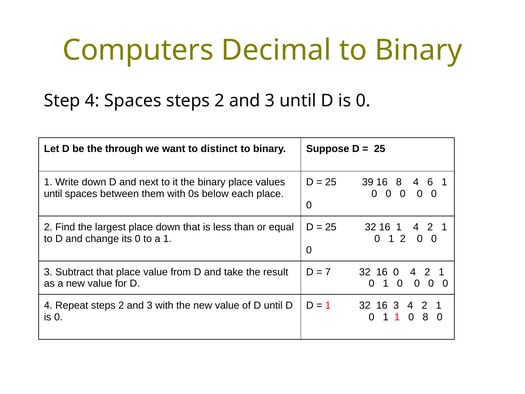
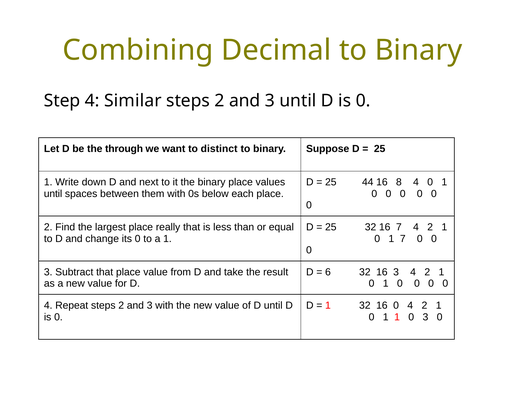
Computers: Computers -> Combining (138, 50)
4 Spaces: Spaces -> Similar (133, 101)
39: 39 -> 44 (368, 182)
4 6: 6 -> 0 (430, 182)
place down: down -> really (168, 227)
16 1: 1 -> 7 (399, 227)
1 2: 2 -> 7 (403, 239)
7: 7 -> 6 (328, 272)
16 0: 0 -> 3 (396, 272)
16 3: 3 -> 0 (396, 305)
1 0 8: 8 -> 3 (425, 317)
